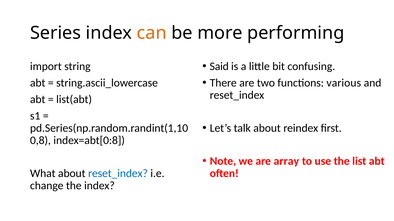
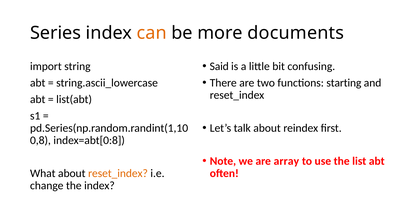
performing: performing -> documents (296, 33)
various: various -> starting (344, 83)
reset_index colour: blue -> orange (118, 174)
